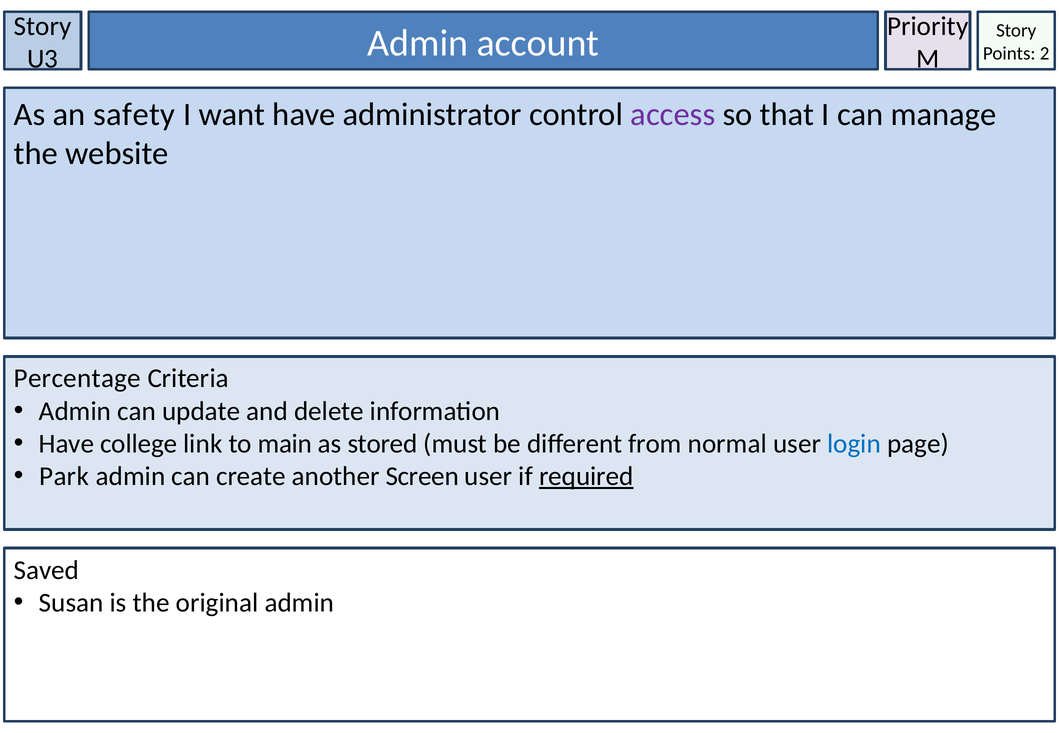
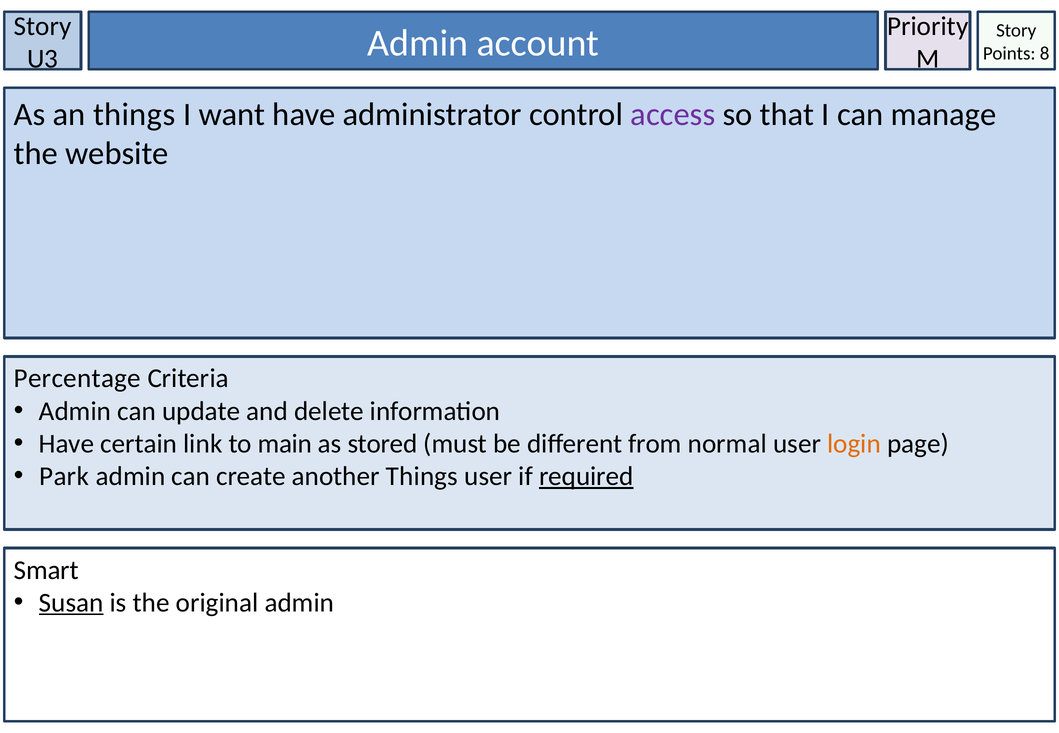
2: 2 -> 8 (1045, 53)
an safety: safety -> things (134, 115)
college: college -> certain (139, 444)
login colour: blue -> orange (854, 444)
another Screen: Screen -> Things (422, 476)
Saved: Saved -> Smart (46, 570)
Susan underline: none -> present (71, 603)
